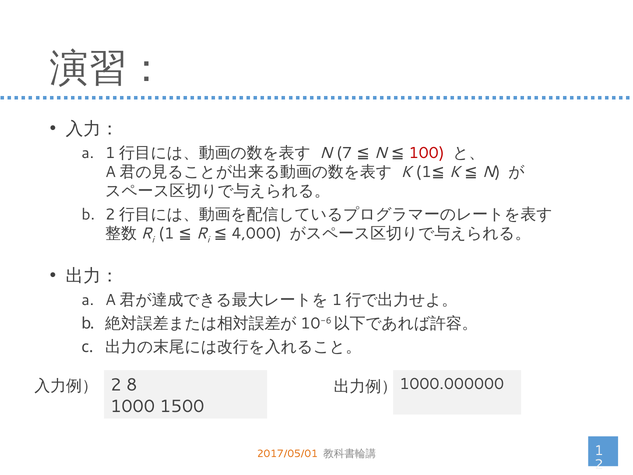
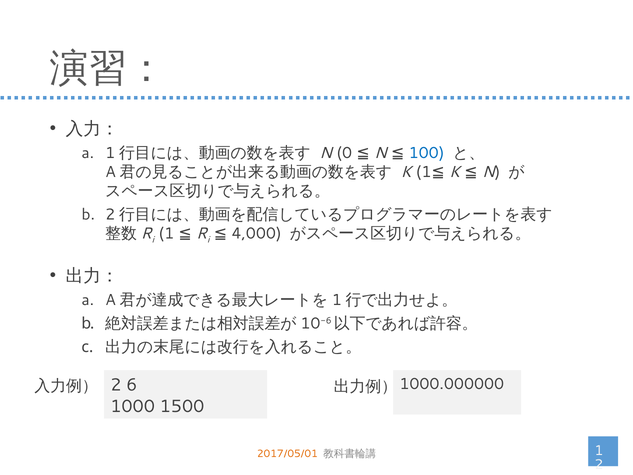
7: 7 -> 0 (344, 153)
100 colour: red -> blue (427, 153)
8: 8 -> 6 (132, 385)
